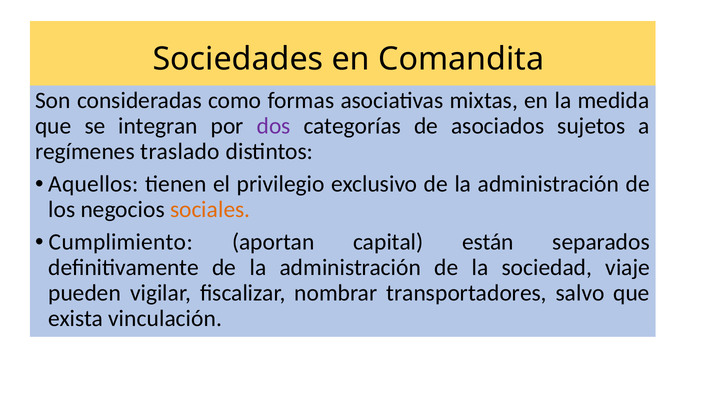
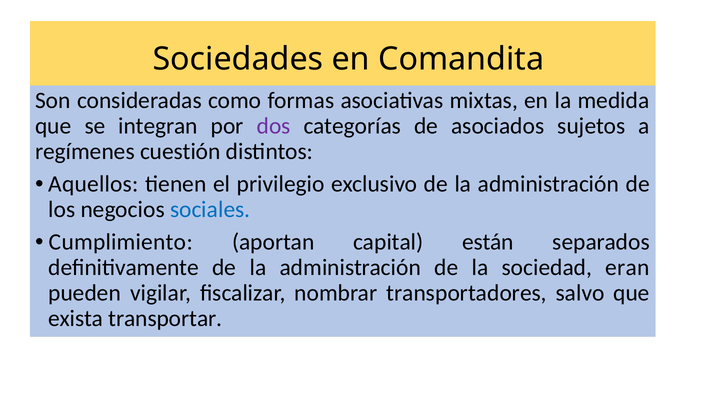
traslado: traslado -> cuestión (180, 151)
sociales colour: orange -> blue (210, 210)
viaje: viaje -> eran (627, 268)
vinculación: vinculación -> transportar (165, 318)
